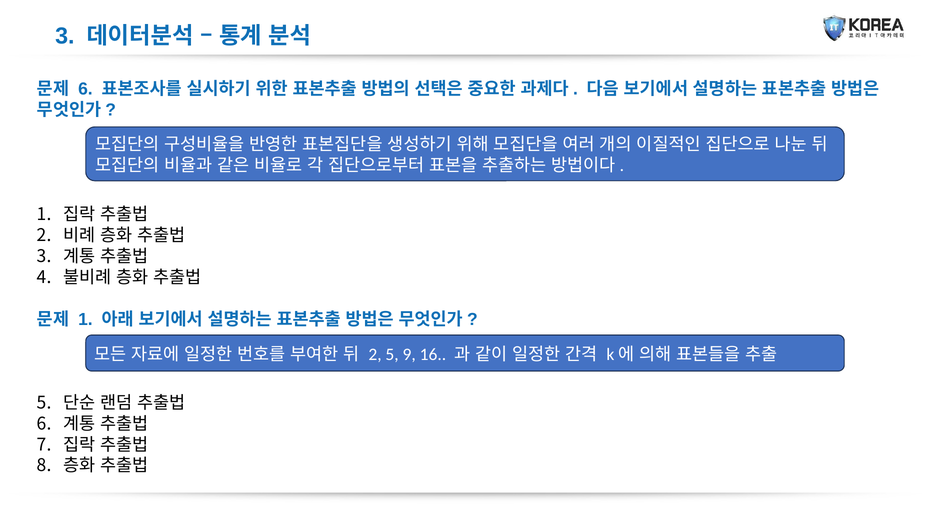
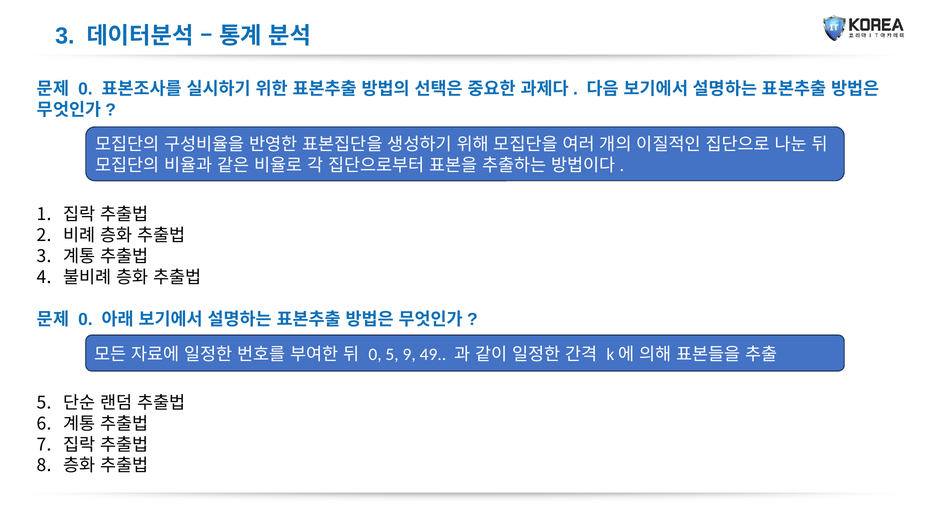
6: 6 -> 0 (85, 89)
1: 1 -> 0 (85, 319)
2: 2 -> 0 (375, 354)
16: 16 -> 49 (433, 354)
